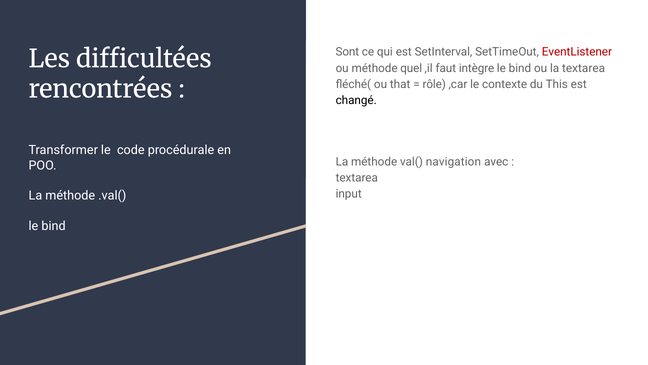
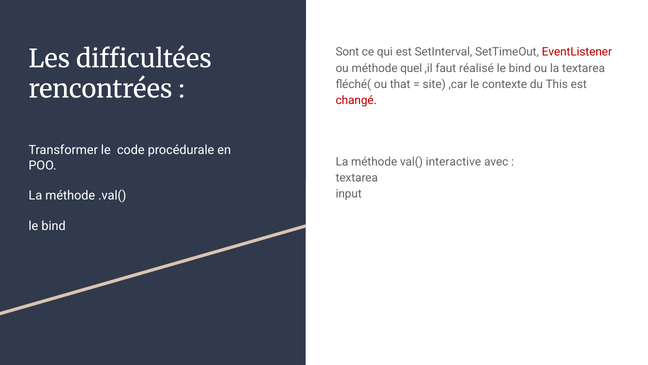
intègre: intègre -> réalisé (476, 68)
rôle: rôle -> site (434, 84)
changé colour: black -> red (356, 100)
navigation: navigation -> interactive (453, 161)
